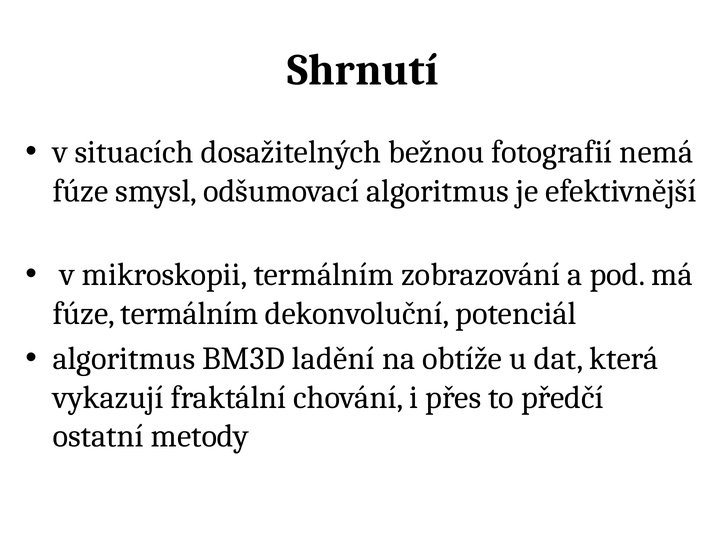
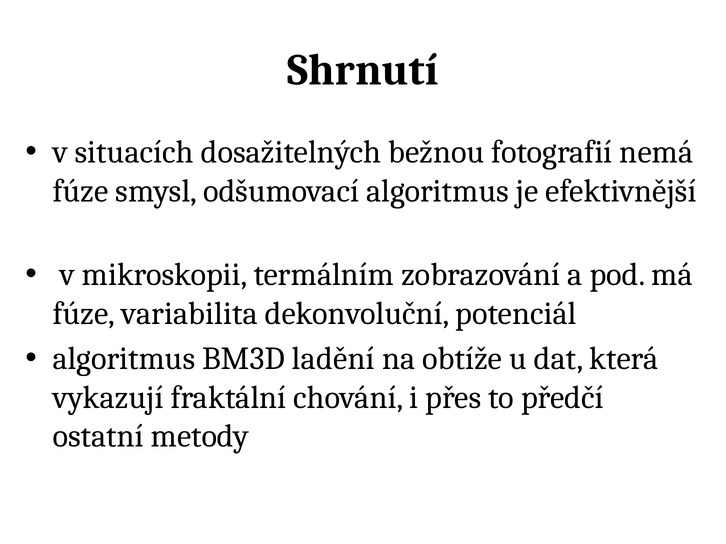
fúze termálním: termálním -> variabilita (189, 314)
